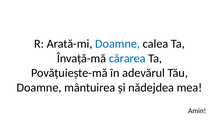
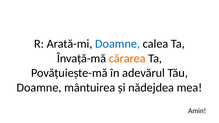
cărarea colour: blue -> orange (127, 58)
